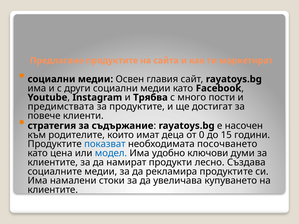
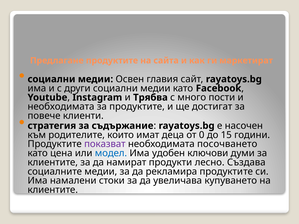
предимствата: предимствата -> необходимата (61, 107)
показват colour: blue -> purple (105, 144)
удобно: удобно -> удобен (169, 153)
